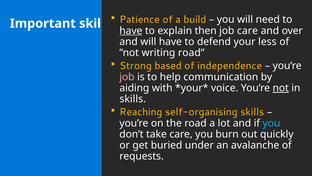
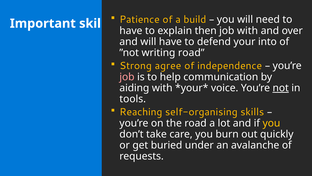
have underline: present -> none (131, 31)
job care: care -> with (247, 31)
less: less -> into (267, 42)
based: based -> agree (168, 66)
skills: skills -> tools (133, 99)
you colour: light blue -> yellow (271, 123)
